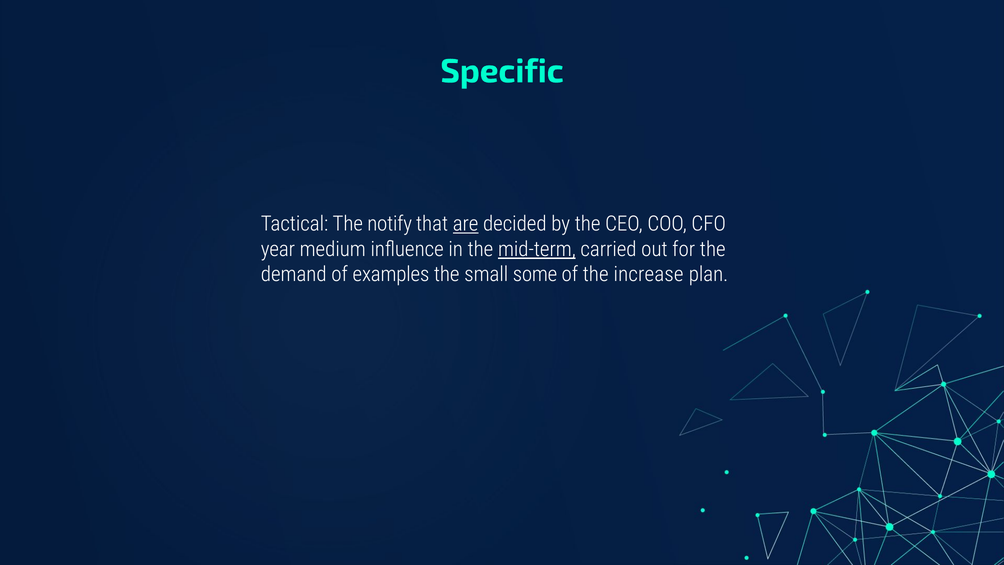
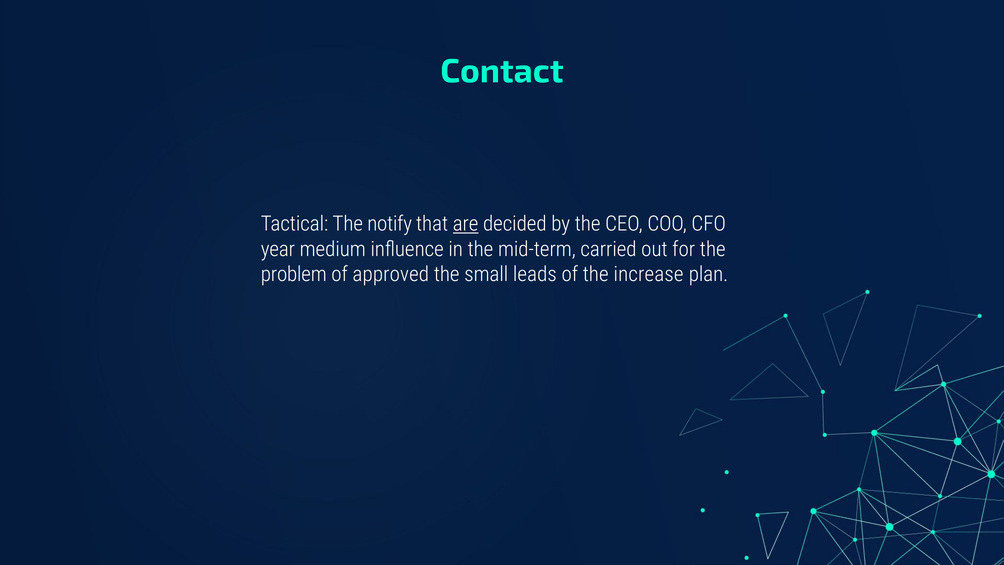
Specific: Specific -> Contact (502, 71)
mid-term underline: present -> none (537, 249)
demand: demand -> problem (294, 274)
examples: examples -> approved (391, 274)
some: some -> leads (535, 274)
